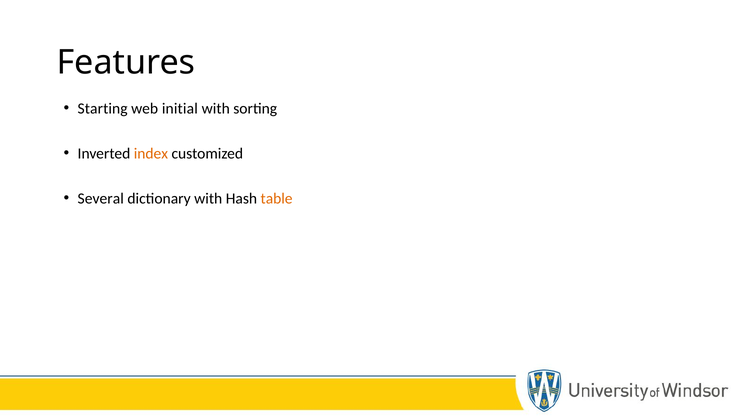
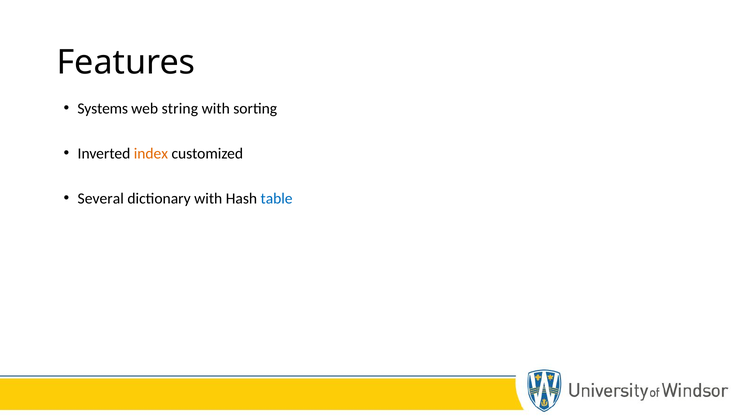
Starting: Starting -> Systems (103, 108)
initial: initial -> string (180, 108)
table colour: orange -> blue (277, 199)
